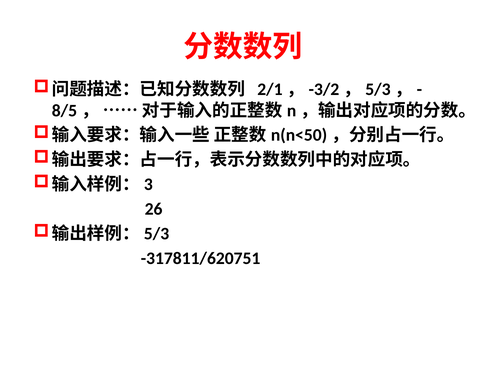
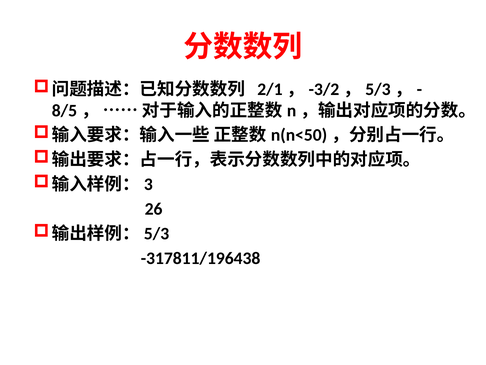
-317811/620751: -317811/620751 -> -317811/196438 (201, 258)
